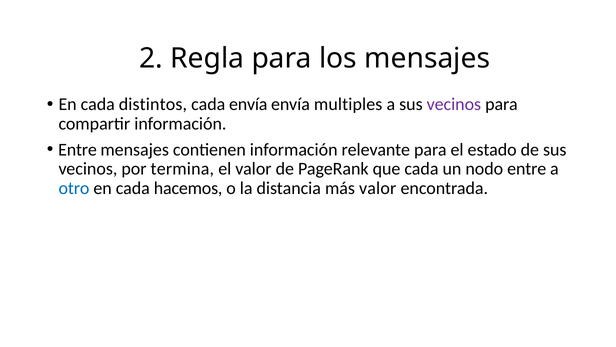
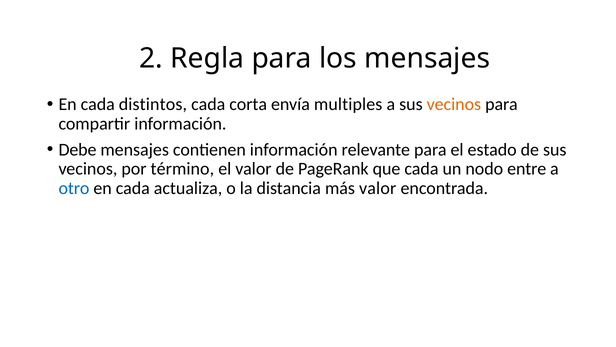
cada envía: envía -> corta (248, 104)
vecinos colour: purple -> orange (454, 104)
Entre: Entre -> Debe (77, 149)
termina: termina -> término (182, 169)
hacemos: hacemos -> actualiza (188, 188)
